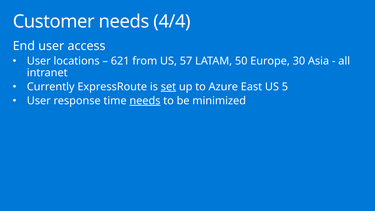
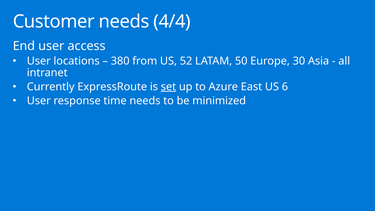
621: 621 -> 380 (120, 61)
57: 57 -> 52 (186, 61)
5: 5 -> 6 (285, 87)
needs underline: present -> none (145, 101)
